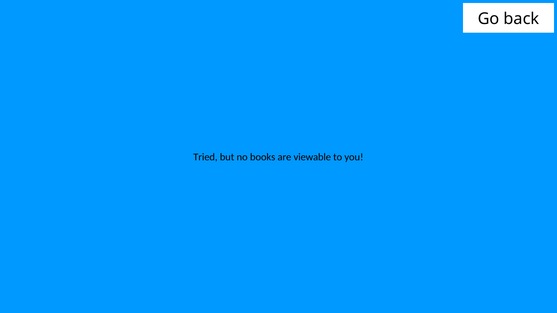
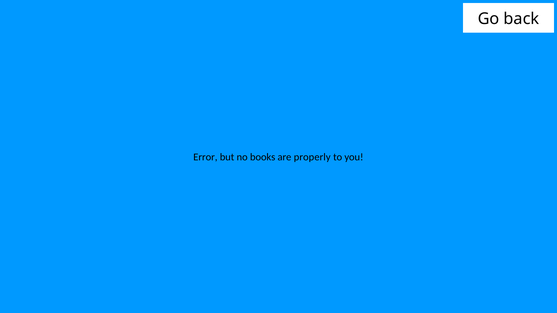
Tried: Tried -> Error (205, 157)
viewable: viewable -> properly (312, 157)
